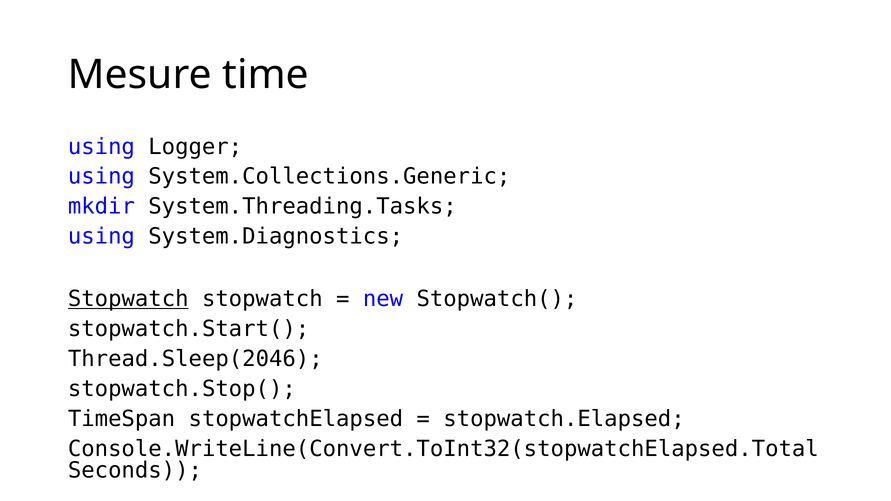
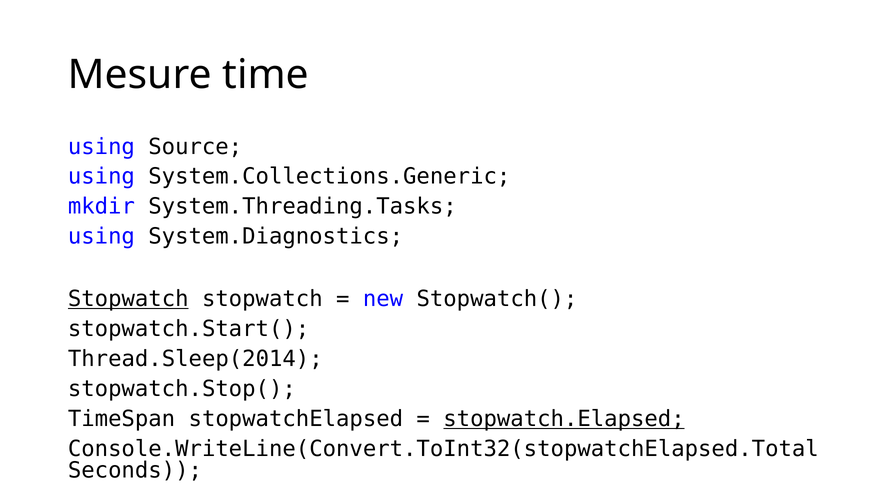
Logger: Logger -> Source (195, 147)
Thread.Sleep(2046: Thread.Sleep(2046 -> Thread.Sleep(2014 (195, 359)
stopwatch.Elapsed underline: none -> present (564, 419)
